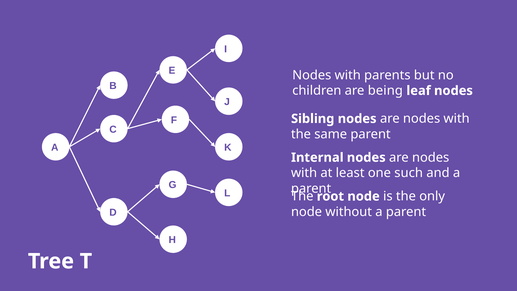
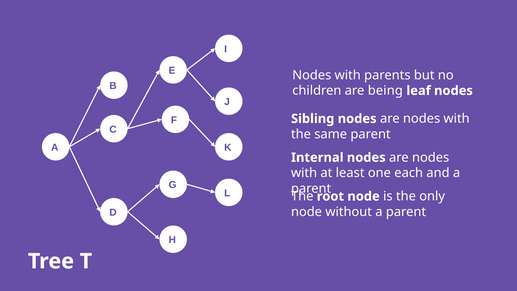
such: such -> each (409, 173)
